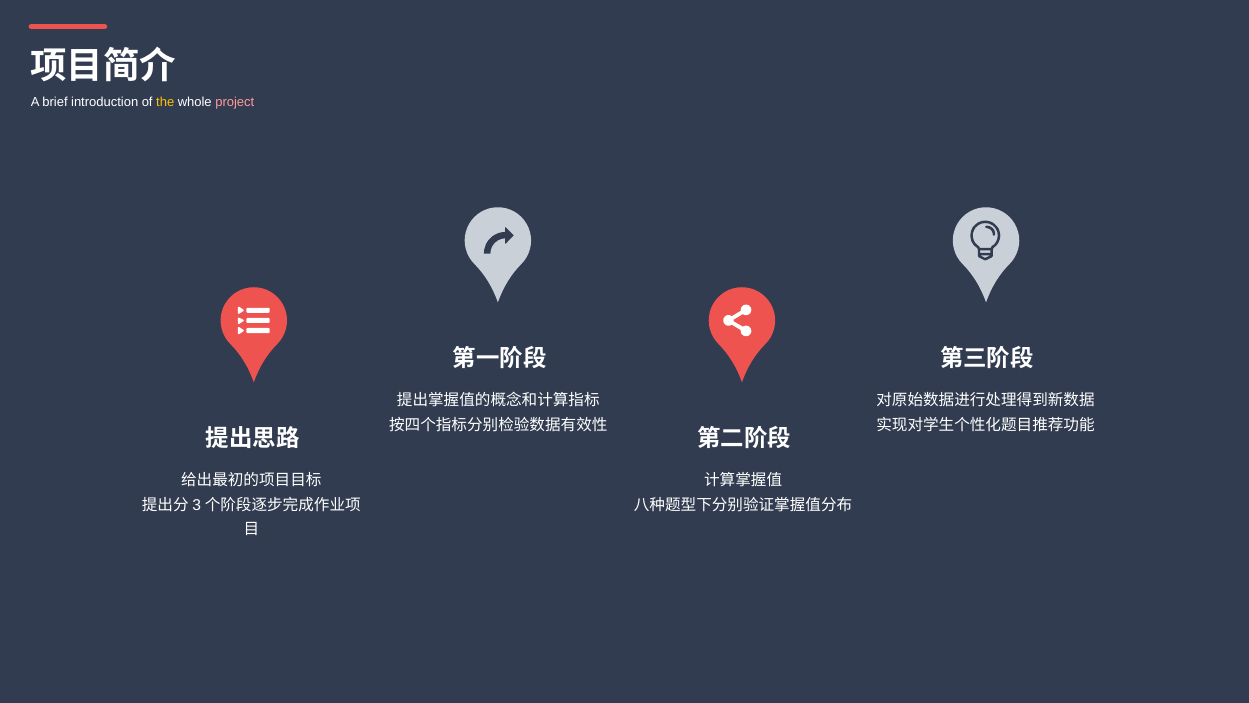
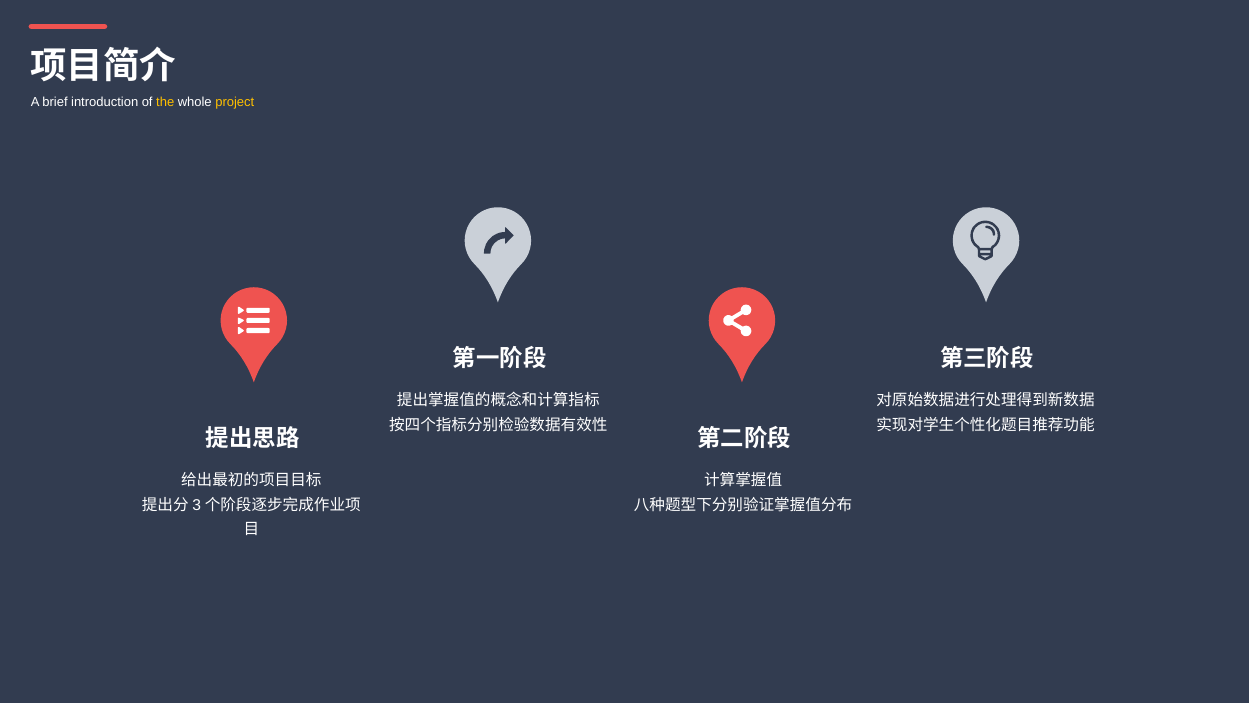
project colour: pink -> yellow (235, 102)
